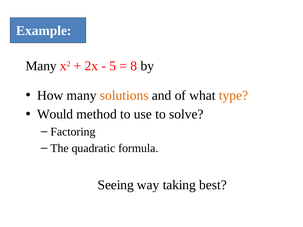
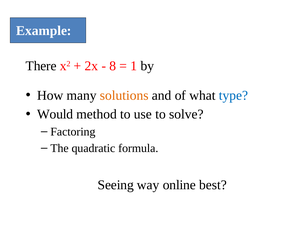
Many: Many -> There (41, 66)
5: 5 -> 8 (113, 66)
8: 8 -> 1 (134, 66)
type colour: orange -> blue (233, 96)
taking: taking -> online (179, 185)
